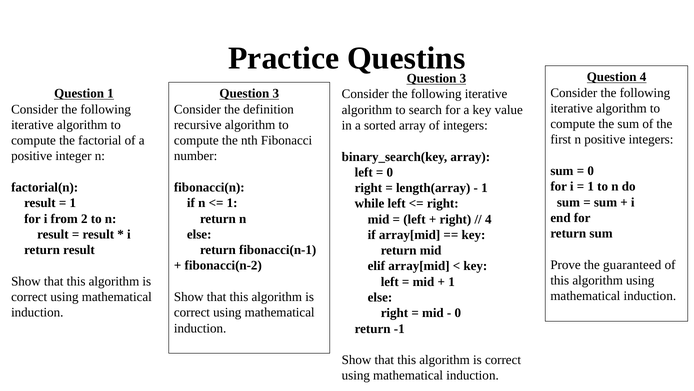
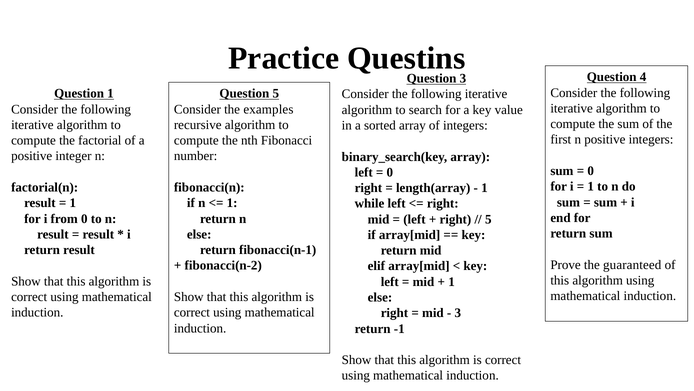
3: 3 -> 5 (276, 93)
definition: definition -> examples (268, 109)
from 2: 2 -> 0 (84, 218)
4: 4 -> 5 (488, 219)
0: 0 -> 3 (458, 313)
